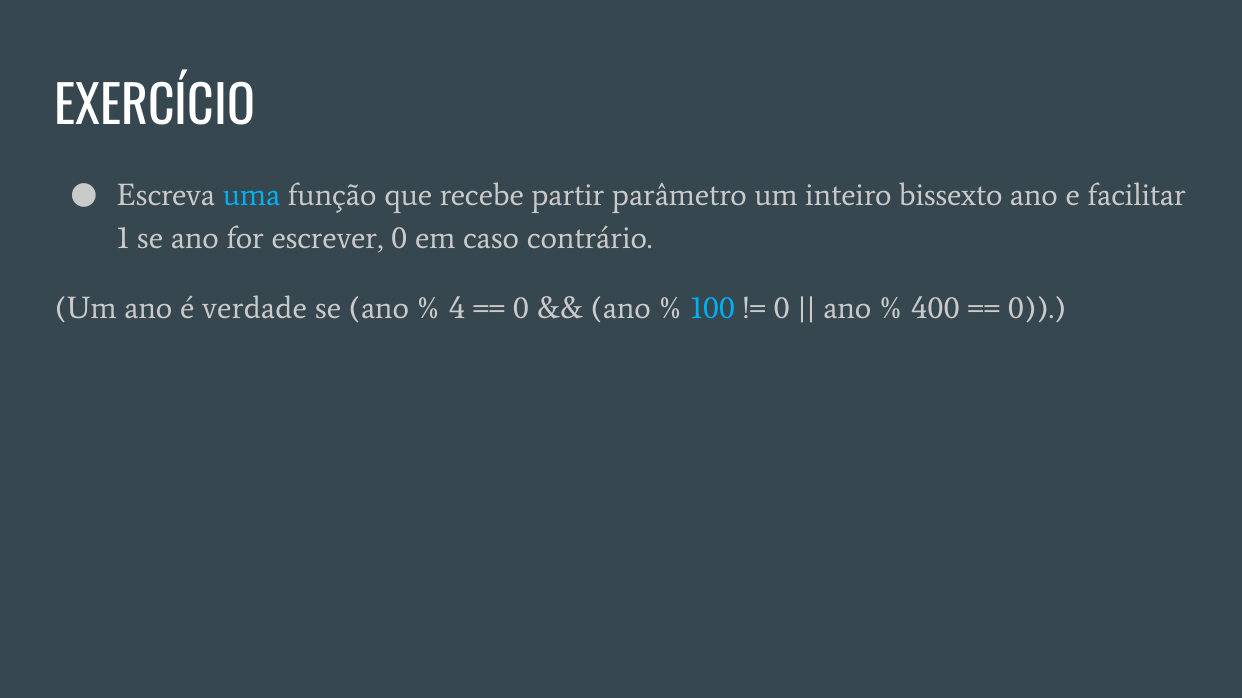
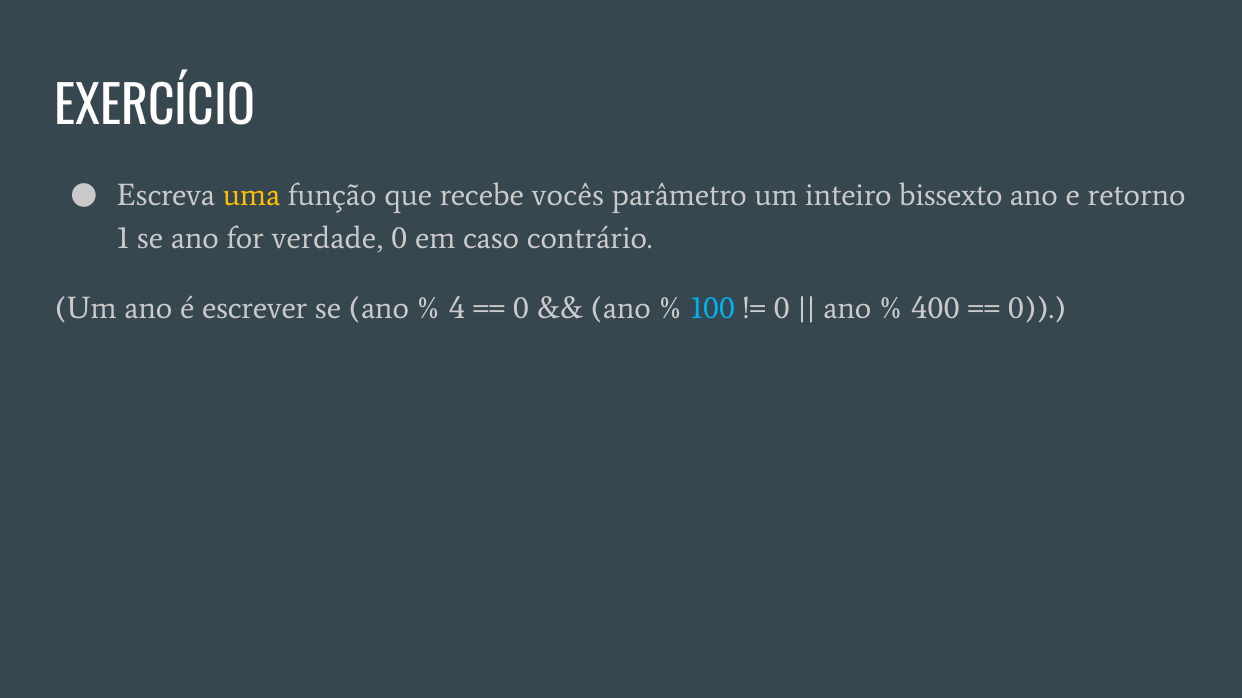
uma colour: light blue -> yellow (252, 195)
partir: partir -> vocês (568, 195)
facilitar: facilitar -> retorno (1137, 195)
escrever: escrever -> verdade (327, 238)
verdade: verdade -> escrever (255, 309)
